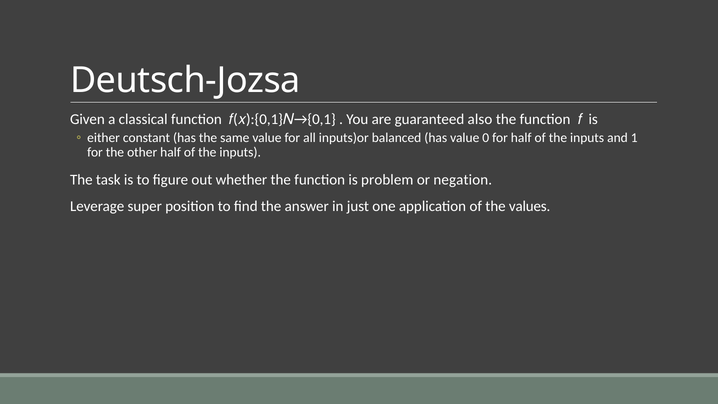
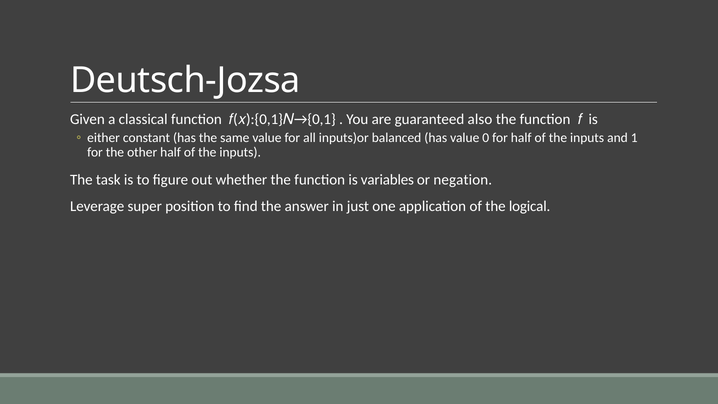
problem: problem -> variables (387, 180)
values: values -> logical (530, 206)
